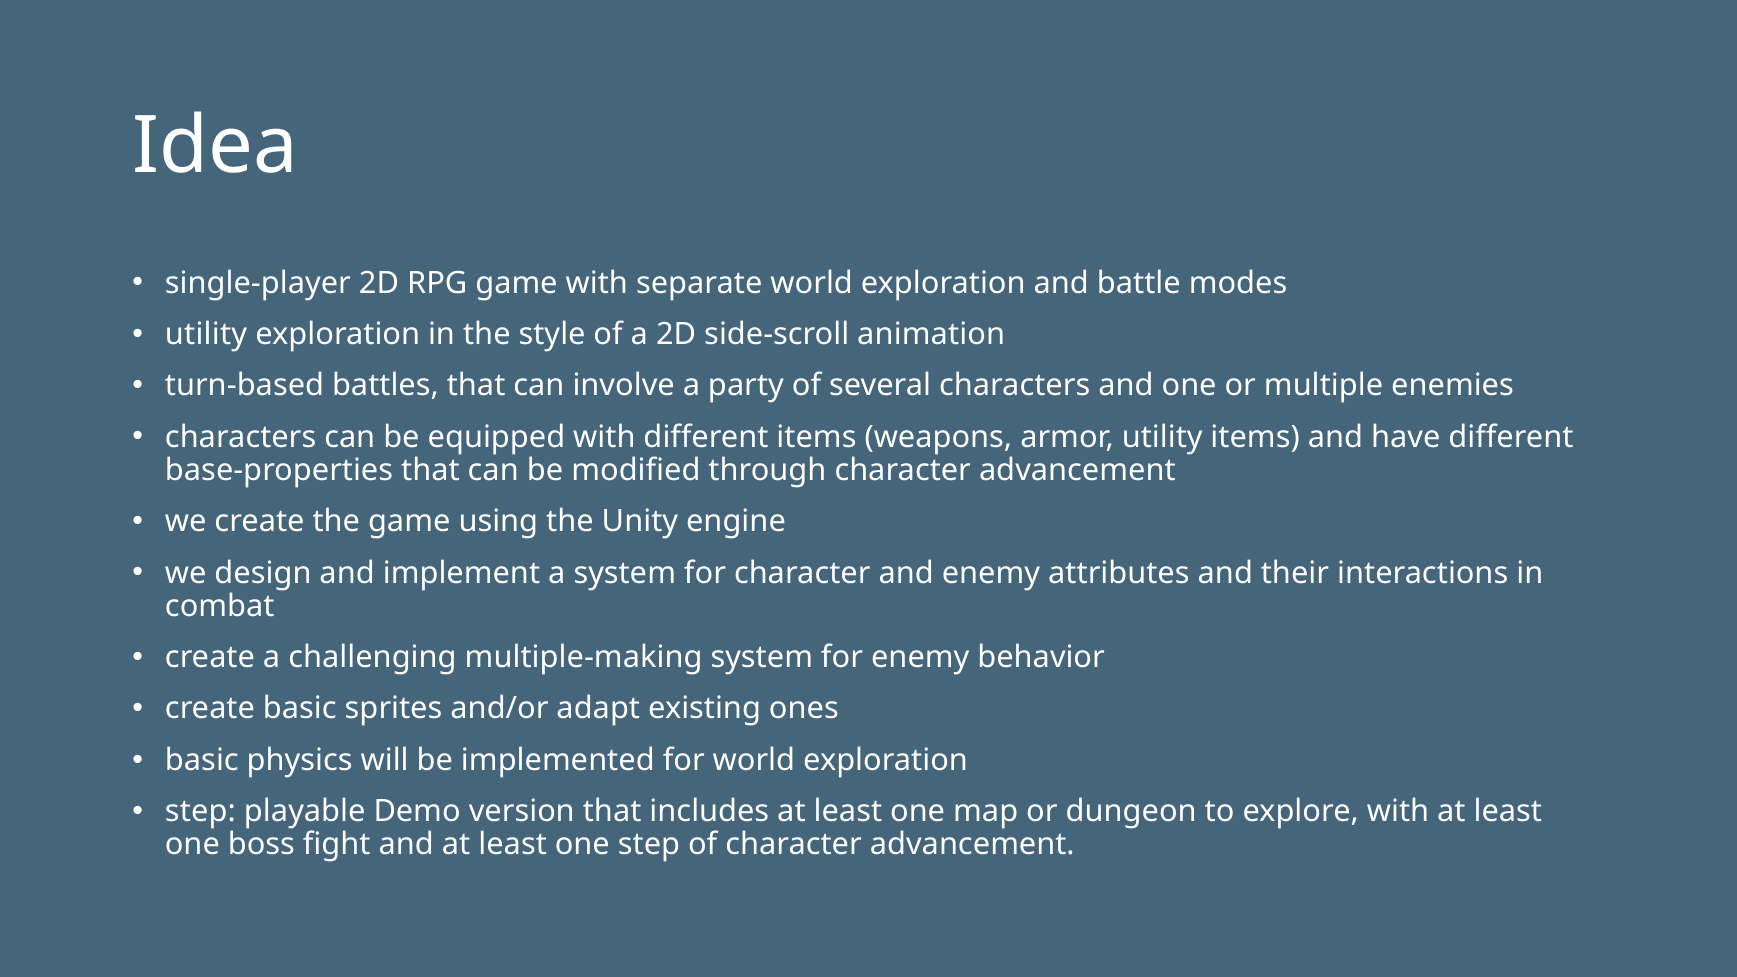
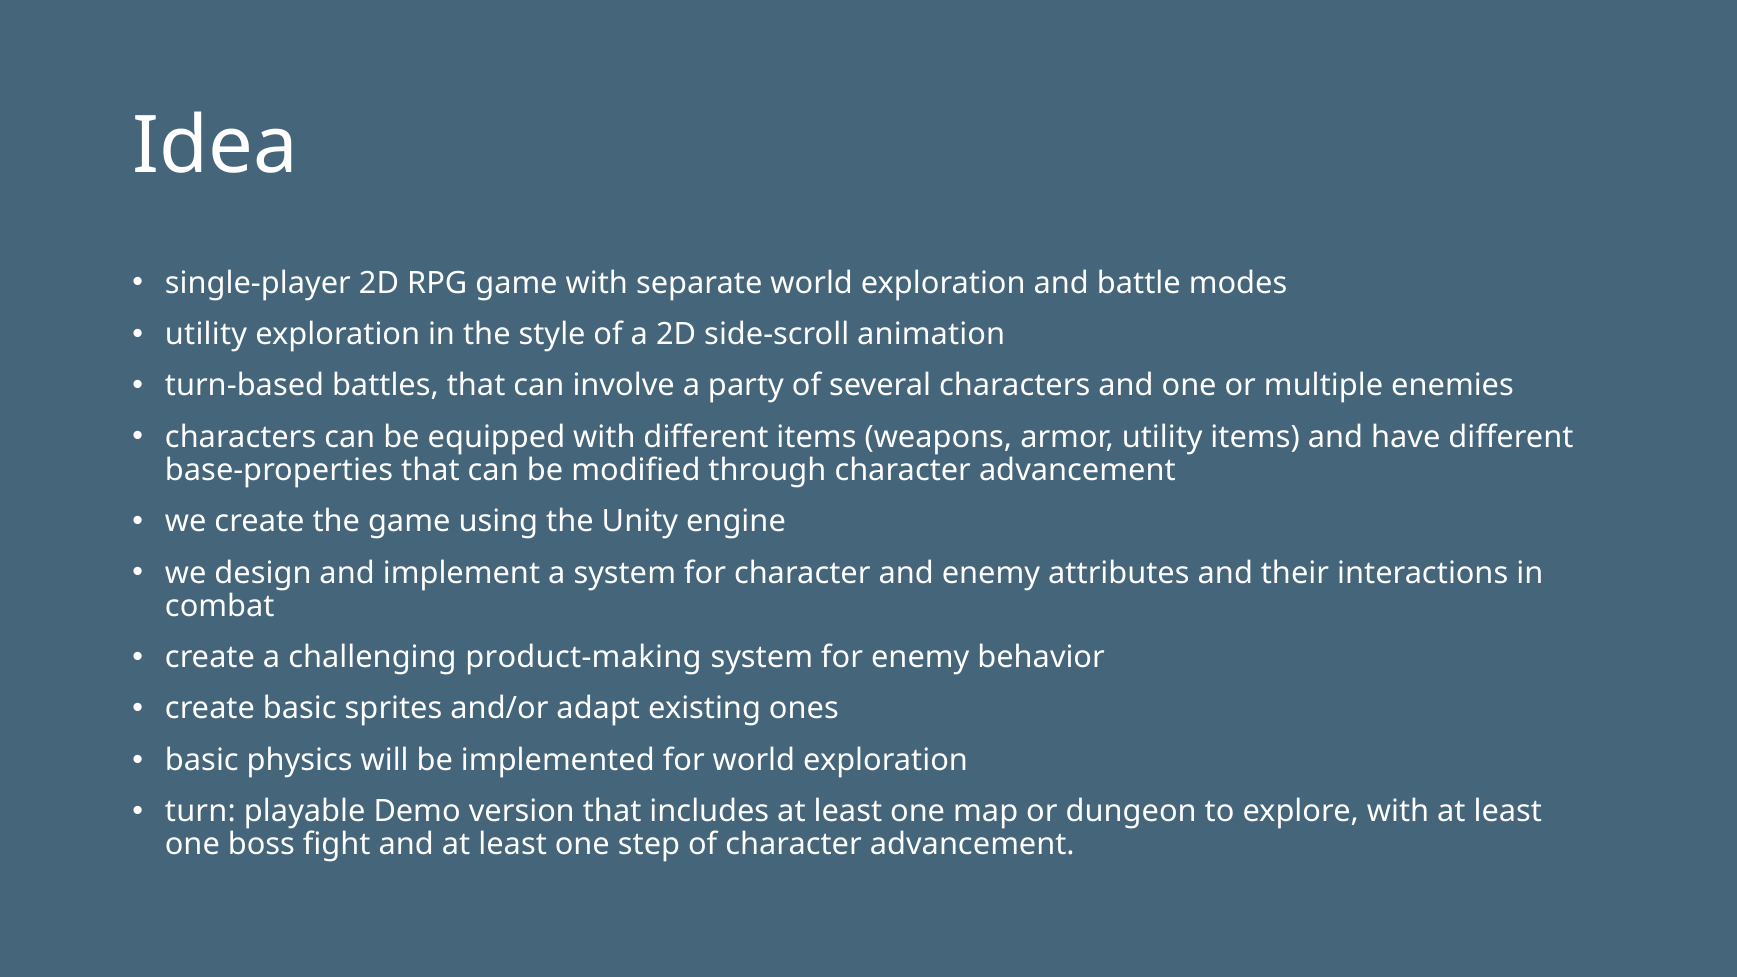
multiple-making: multiple-making -> product-making (583, 658)
step: step -> turn (200, 812)
